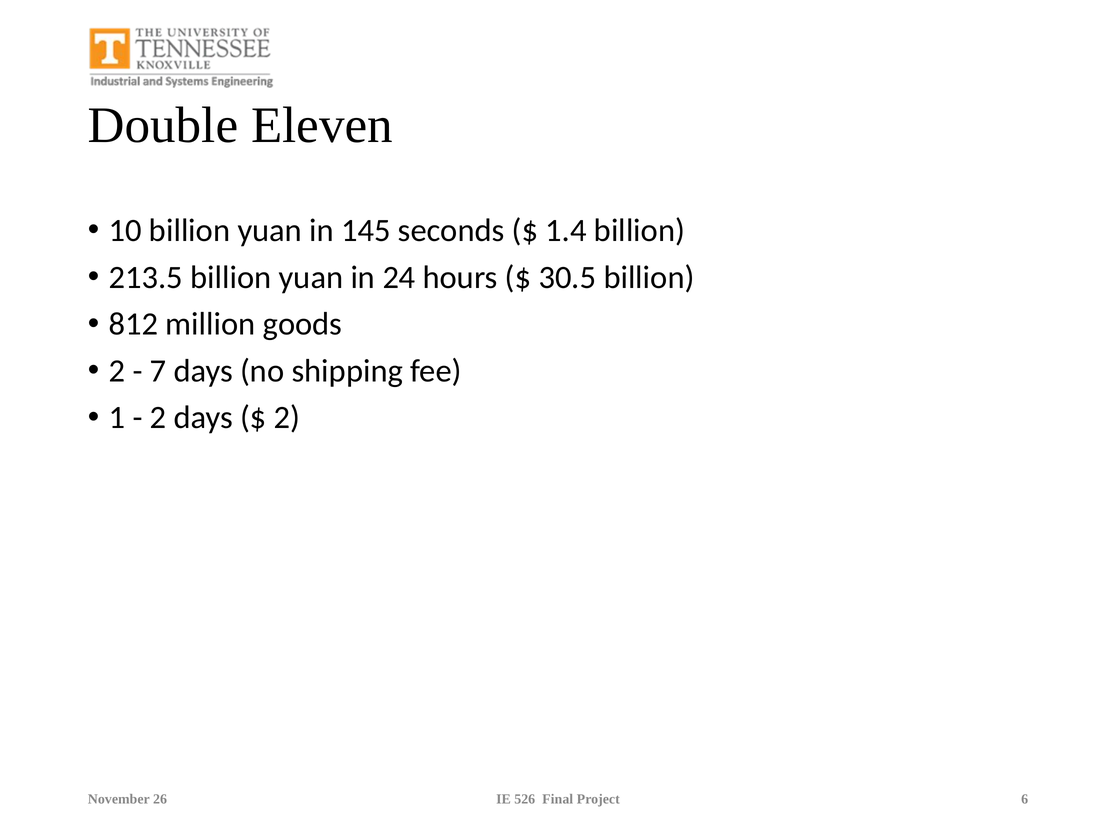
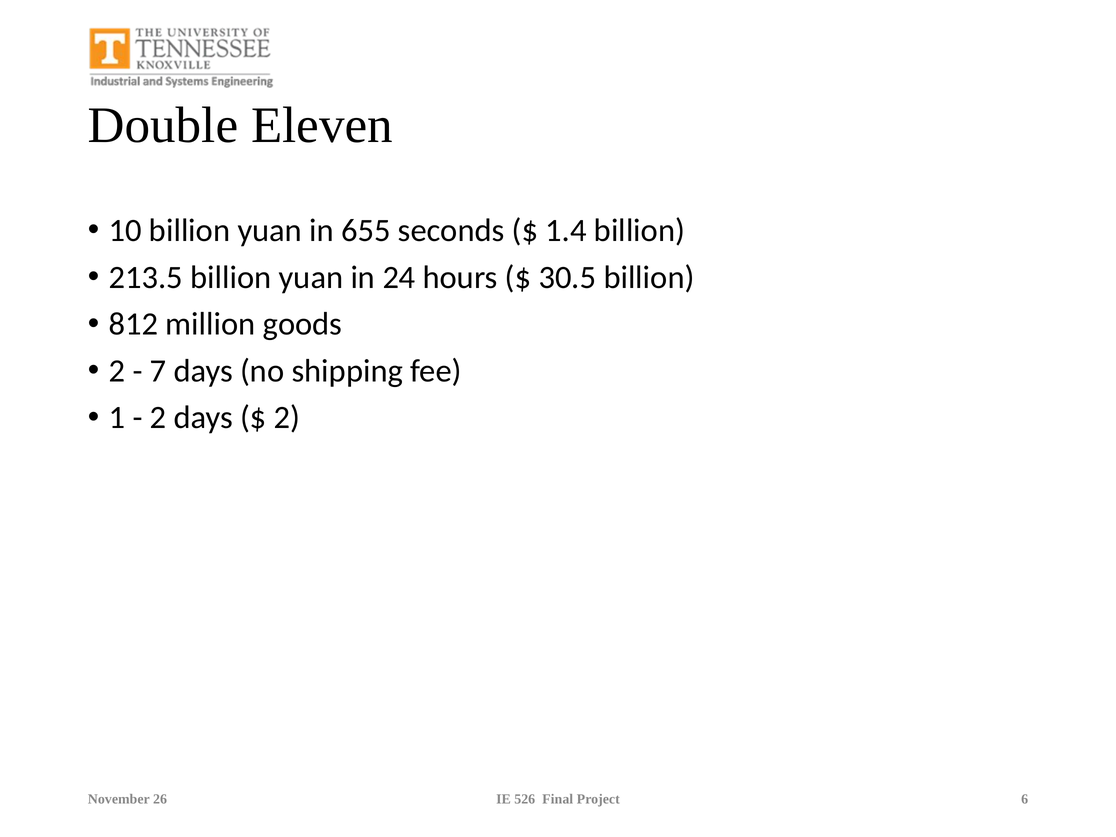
145: 145 -> 655 (366, 231)
